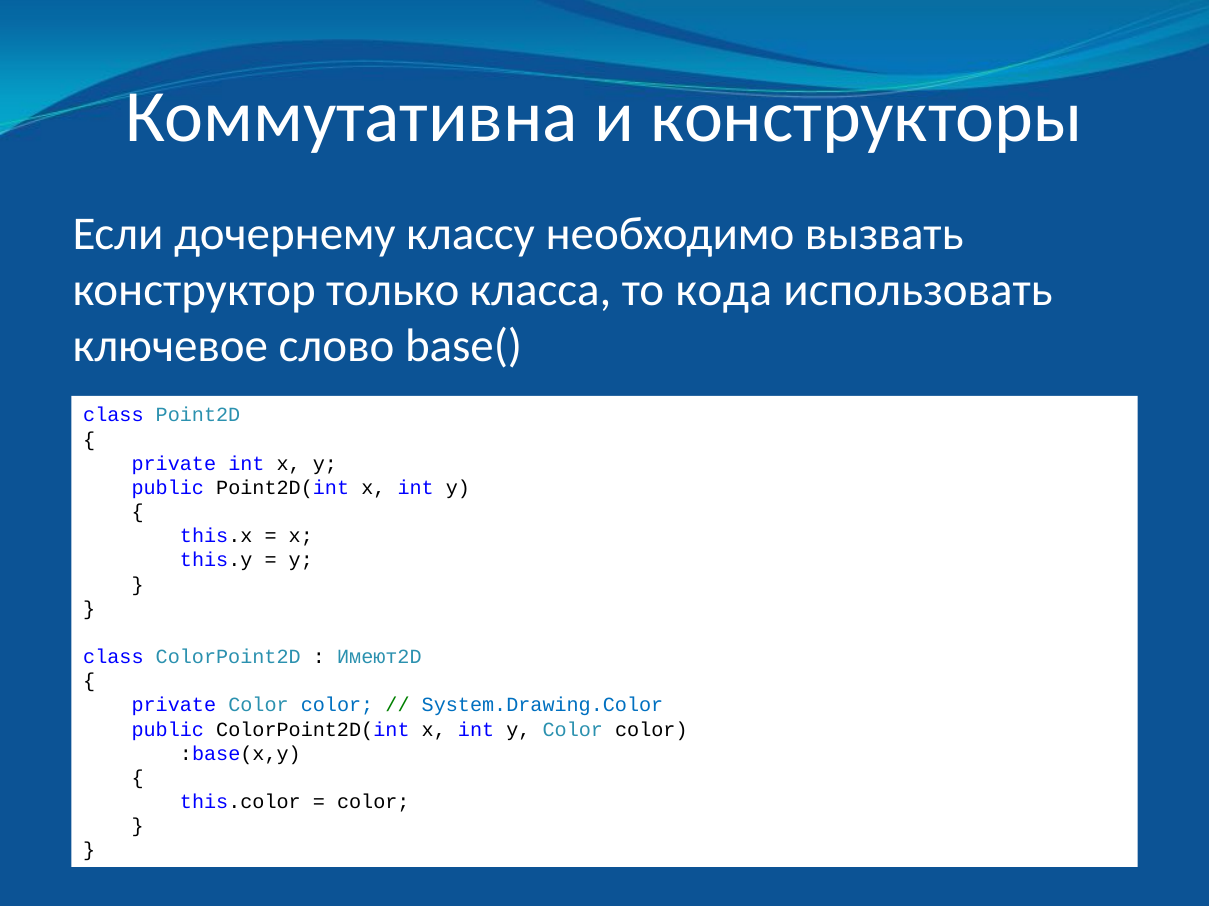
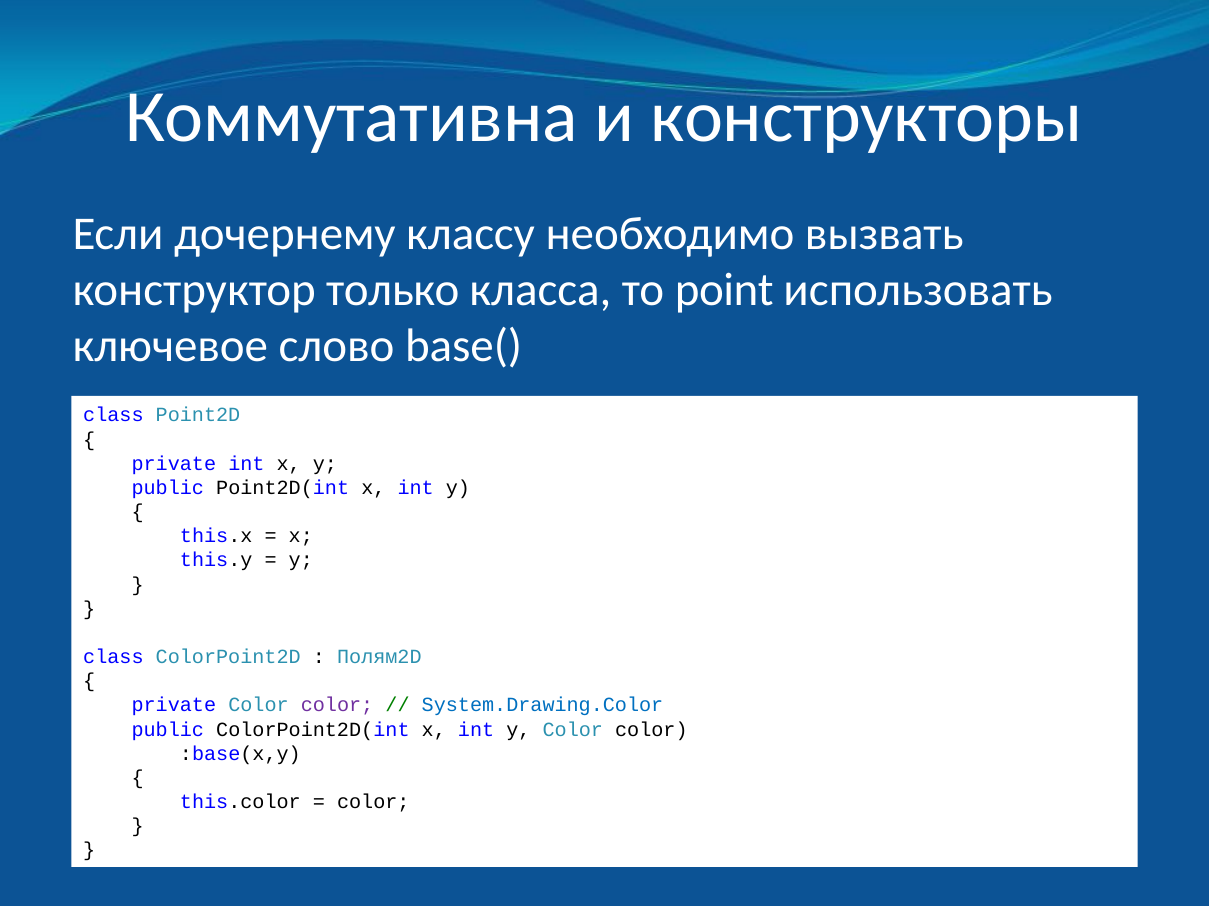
кода: кода -> point (724, 290)
Имеют2D: Имеют2D -> Полям2D (379, 657)
color colour: blue -> purple (337, 706)
